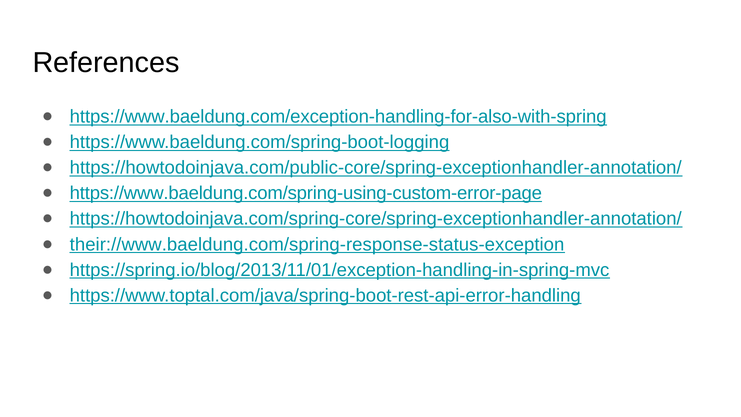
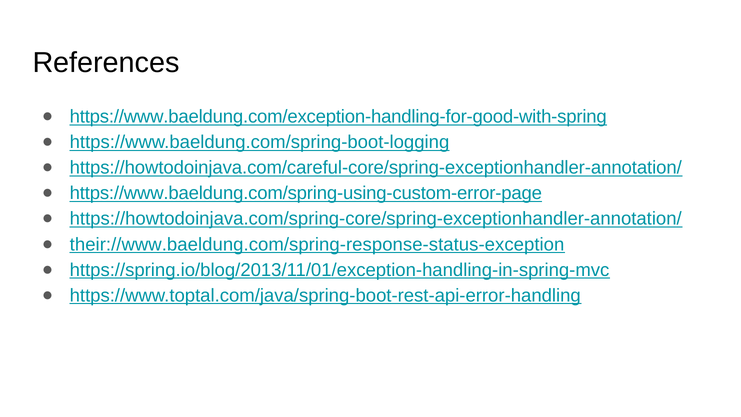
https://www.baeldung.com/exception-handling-for-also-with-spring: https://www.baeldung.com/exception-handling-for-also-with-spring -> https://www.baeldung.com/exception-handling-for-good-with-spring (338, 117)
https://howtodoinjava.com/public-core/spring-exceptionhandler-annotation/: https://howtodoinjava.com/public-core/spring-exceptionhandler-annotation/ -> https://howtodoinjava.com/careful-core/spring-exceptionhandler-annotation/ (376, 168)
